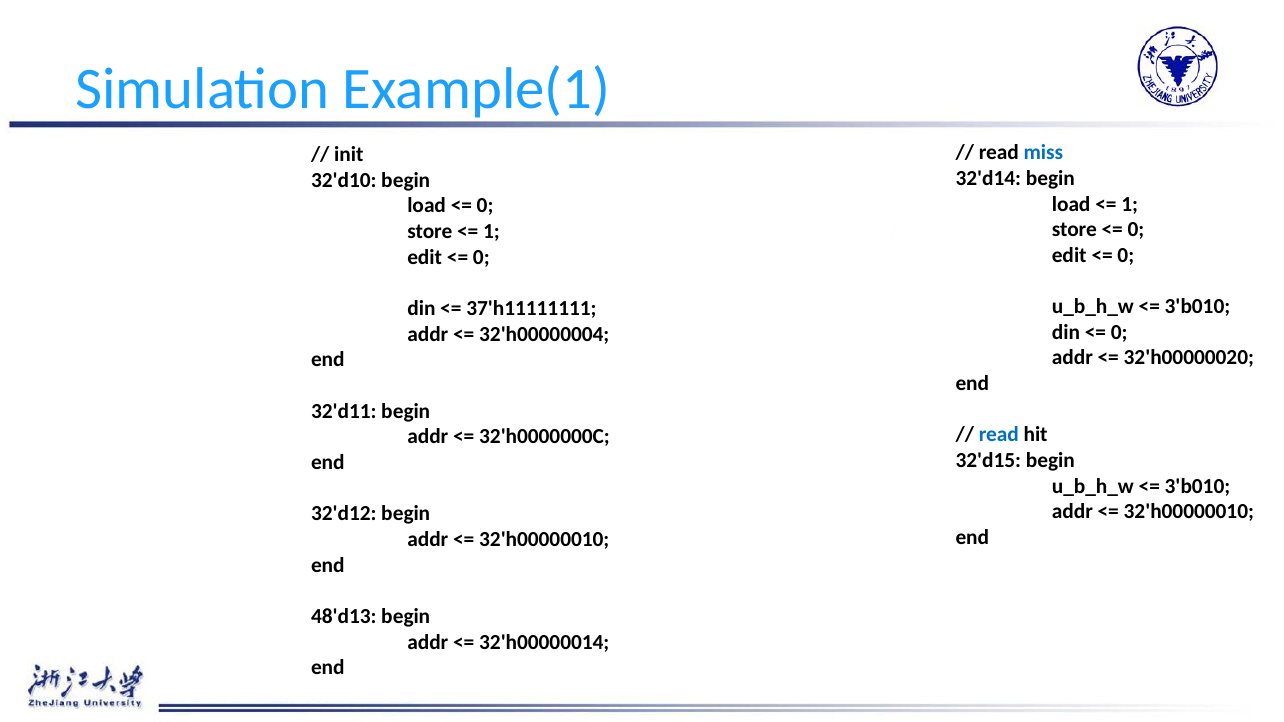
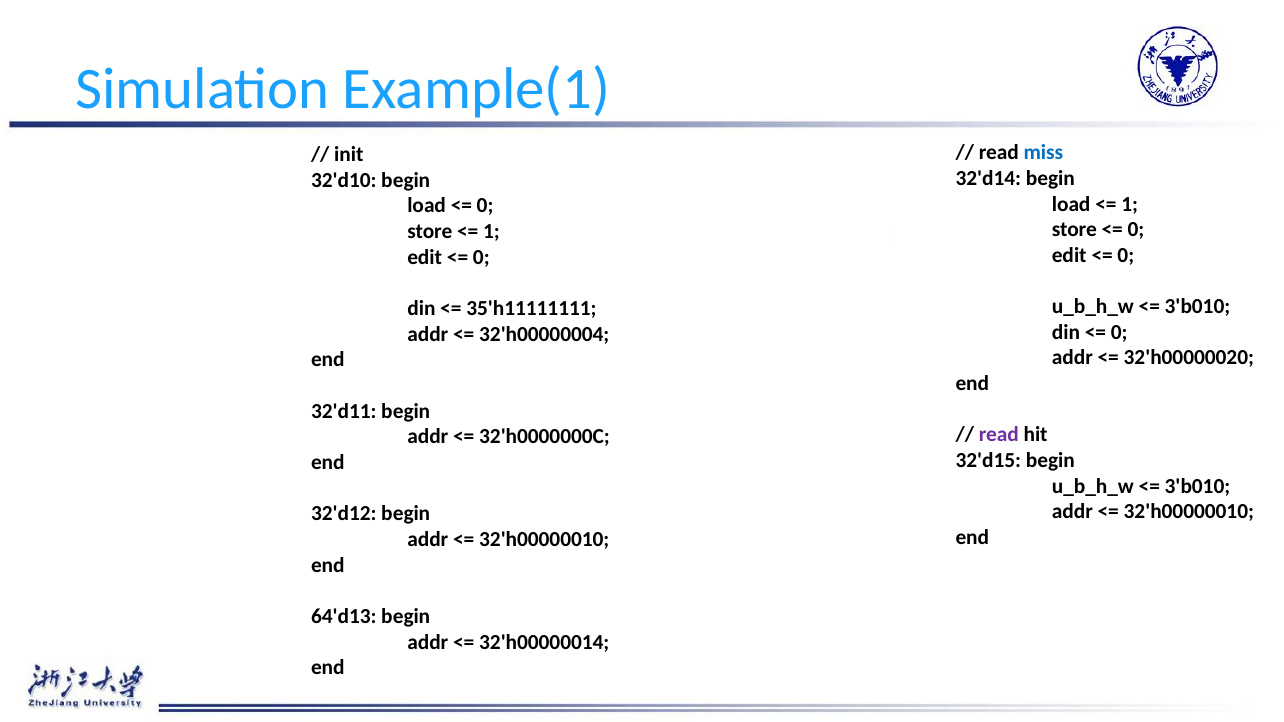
37'h11111111: 37'h11111111 -> 35'h11111111 (531, 309)
read colour: blue -> purple (999, 435)
48'd13: 48'd13 -> 64'd13 (344, 617)
